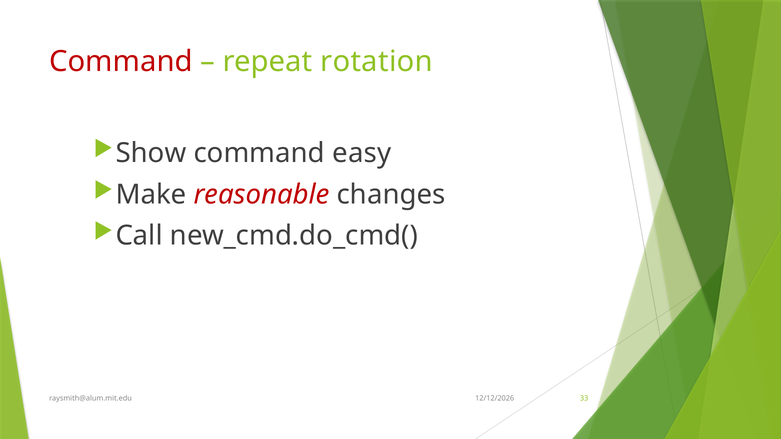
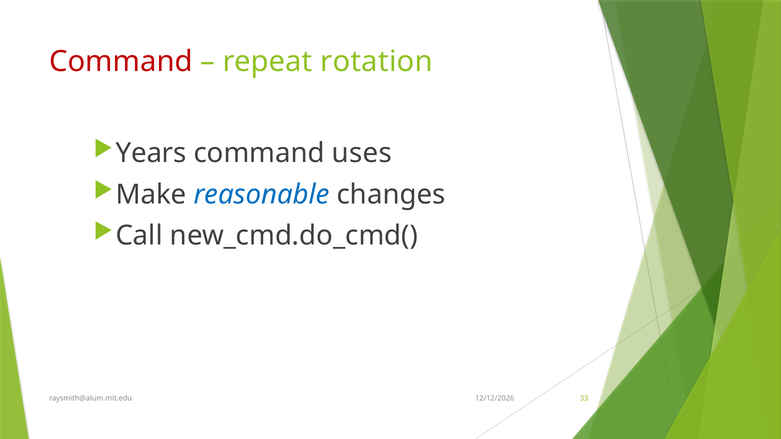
Show: Show -> Years (151, 153)
easy: easy -> uses (362, 153)
reasonable colour: red -> blue (261, 195)
